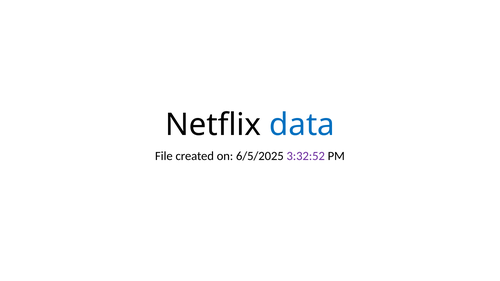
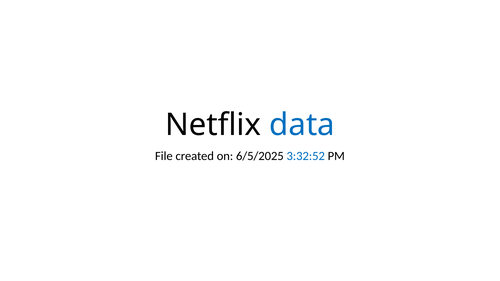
3:32:52 colour: purple -> blue (306, 156)
